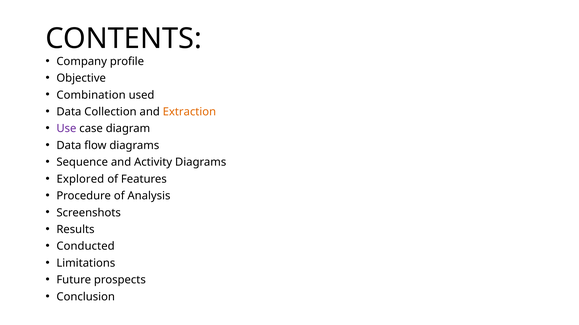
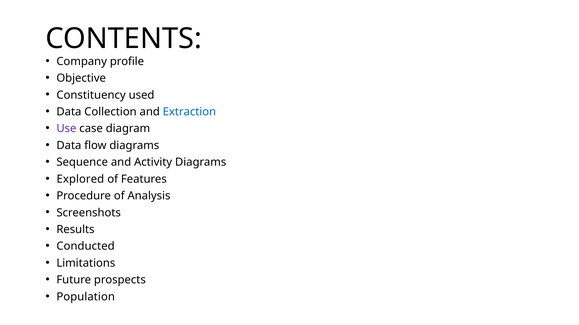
Combination: Combination -> Constituency (91, 95)
Extraction colour: orange -> blue (189, 112)
Conclusion: Conclusion -> Population (86, 297)
